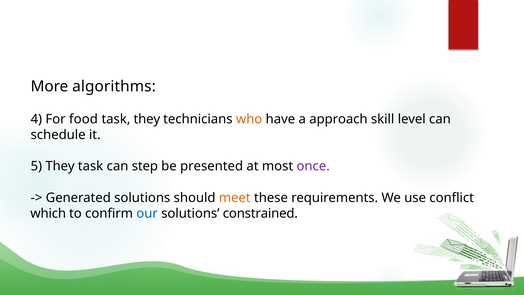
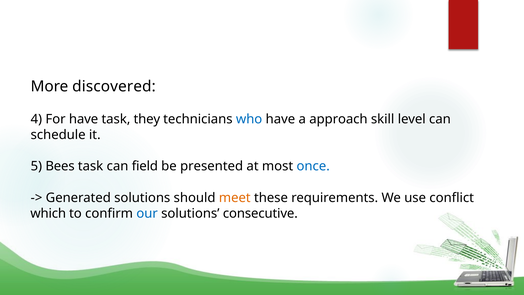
algorithms: algorithms -> discovered (114, 86)
For food: food -> have (84, 119)
who colour: orange -> blue (249, 119)
5 They: They -> Bees (60, 166)
step: step -> field (145, 166)
once colour: purple -> blue (313, 166)
constrained: constrained -> consecutive (260, 213)
